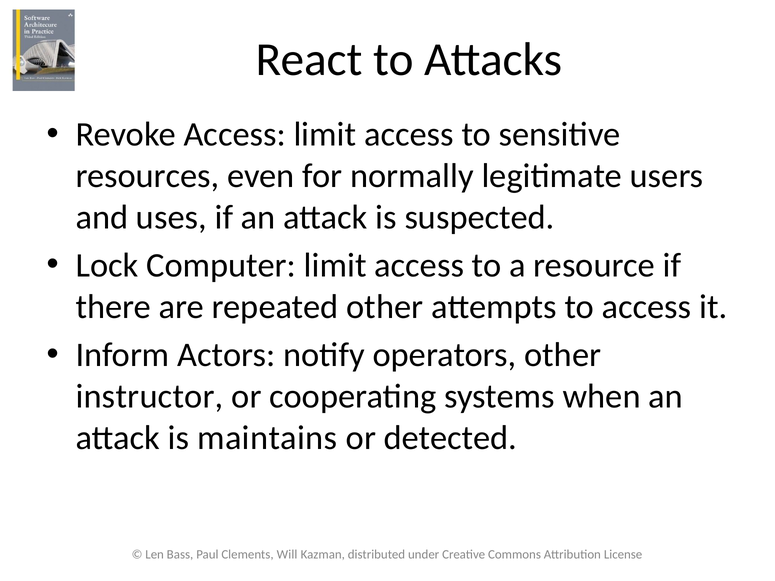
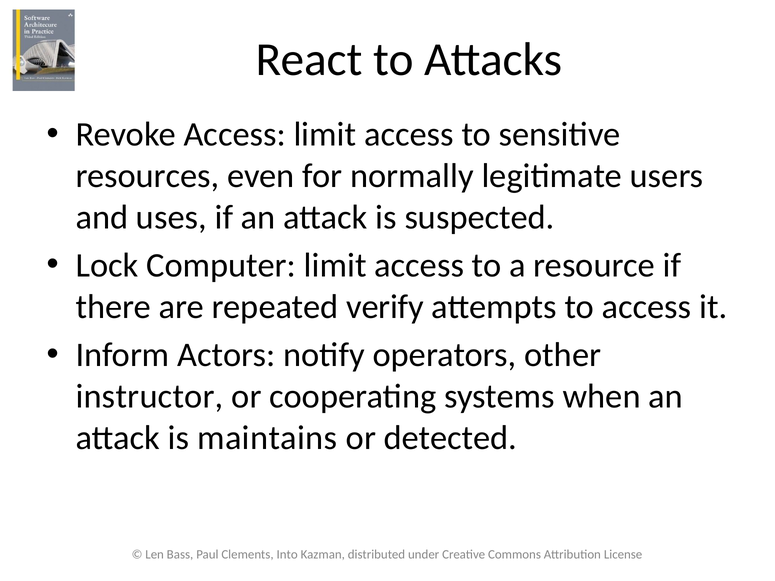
repeated other: other -> verify (385, 307)
Will: Will -> Into (287, 555)
